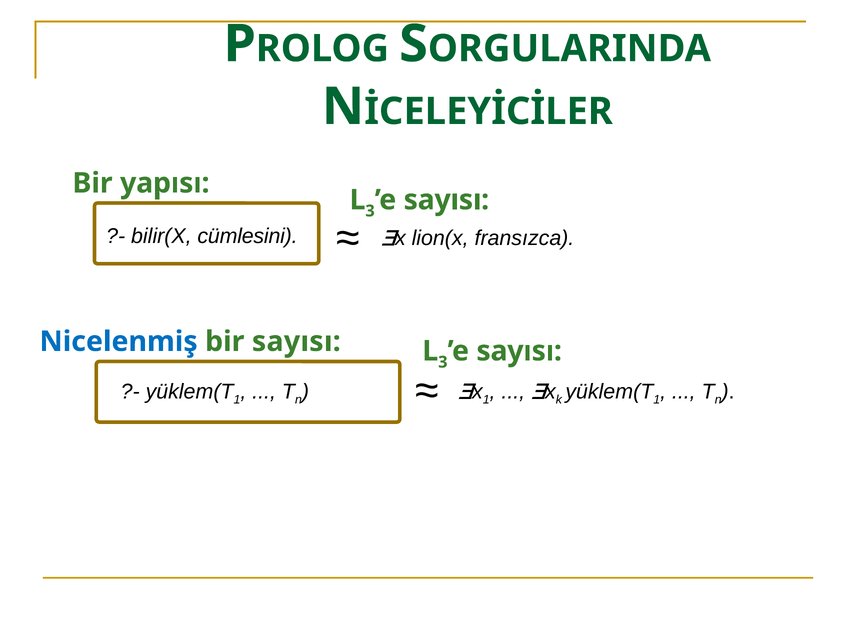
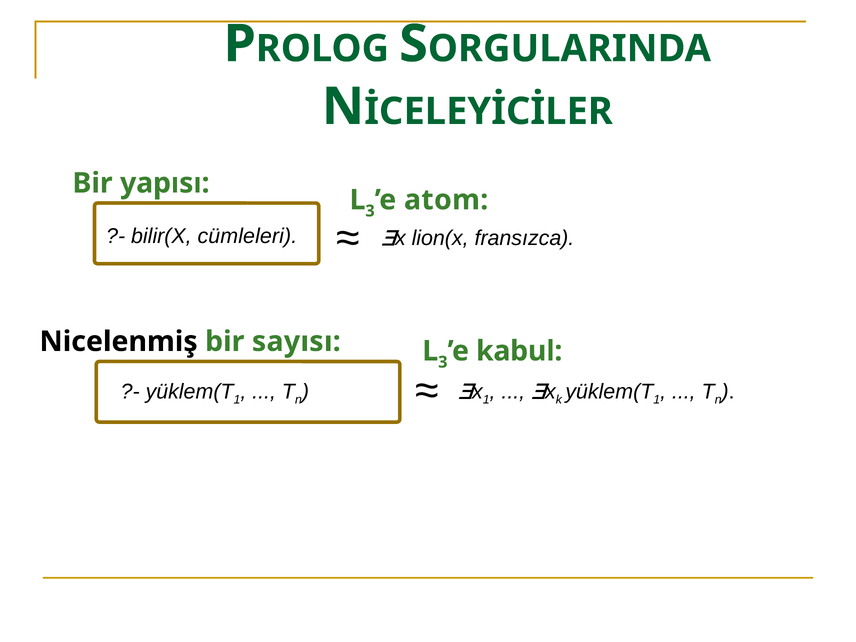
sayısı: sayısı -> atom (446, 200)
cümlesini: cümlesini -> cümleleri (247, 236)
Nicelenmiş colour: blue -> black (119, 342)
sayısı: sayısı -> kabul (519, 351)
